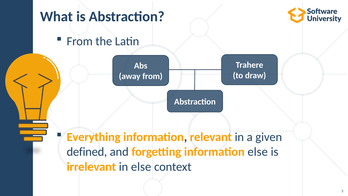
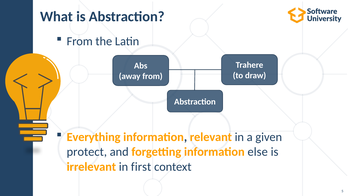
defined: defined -> protect (87, 152)
in else: else -> first (141, 166)
